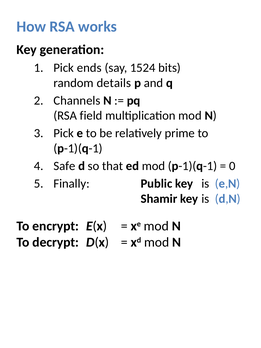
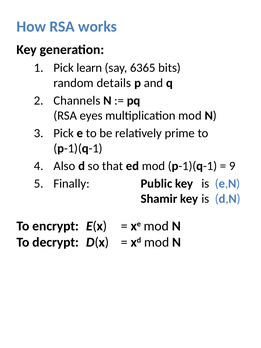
ends: ends -> learn (89, 68)
1524: 1524 -> 6365 (143, 68)
field: field -> eyes (91, 116)
Safe: Safe -> Also (64, 166)
0: 0 -> 9 (232, 166)
